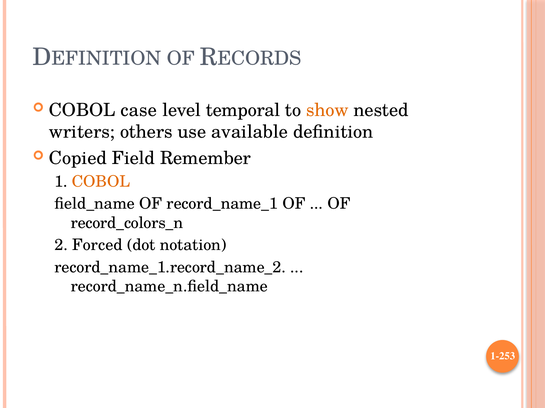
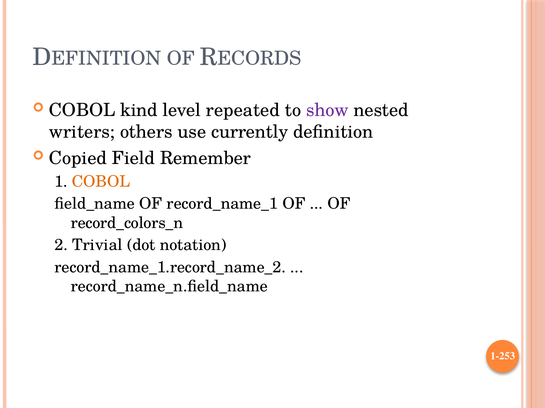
case: case -> kind (139, 110)
temporal: temporal -> repeated (243, 110)
show colour: orange -> purple (327, 110)
available: available -> currently (250, 132)
Forced: Forced -> Trivial (97, 245)
